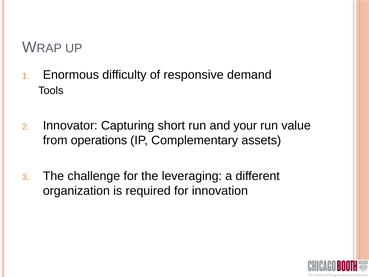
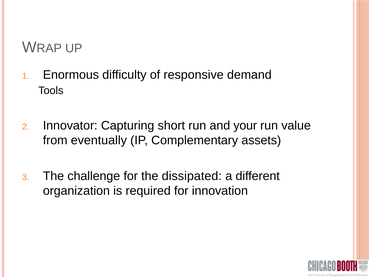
operations: operations -> eventually (99, 140)
leveraging: leveraging -> dissipated (192, 176)
